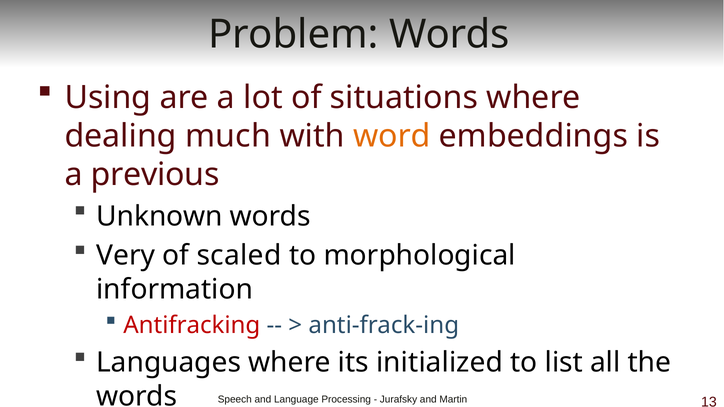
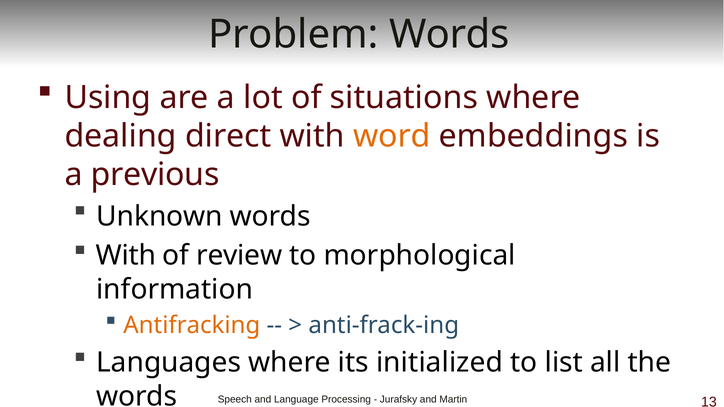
much: much -> direct (228, 136)
Very: Very -> With (126, 256)
scaled: scaled -> review (239, 256)
Antifracking colour: red -> orange (192, 326)
